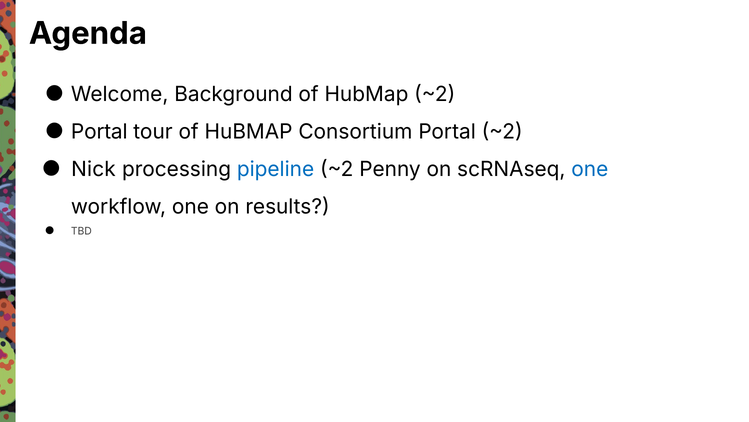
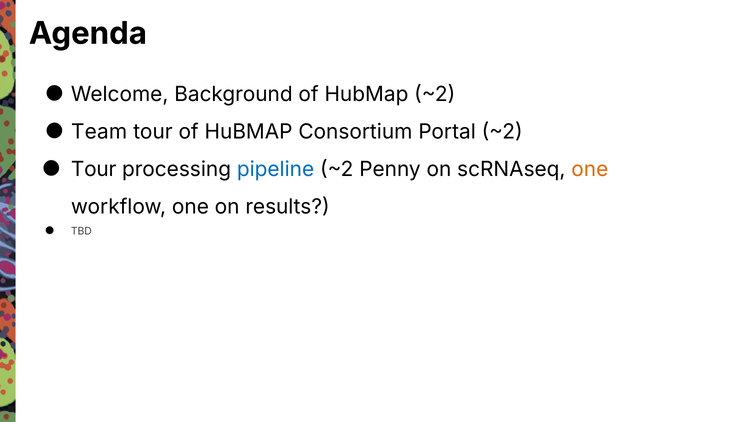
Portal: Portal -> Team (99, 132)
Nick: Nick -> Tour (94, 169)
one colour: blue -> orange (590, 169)
